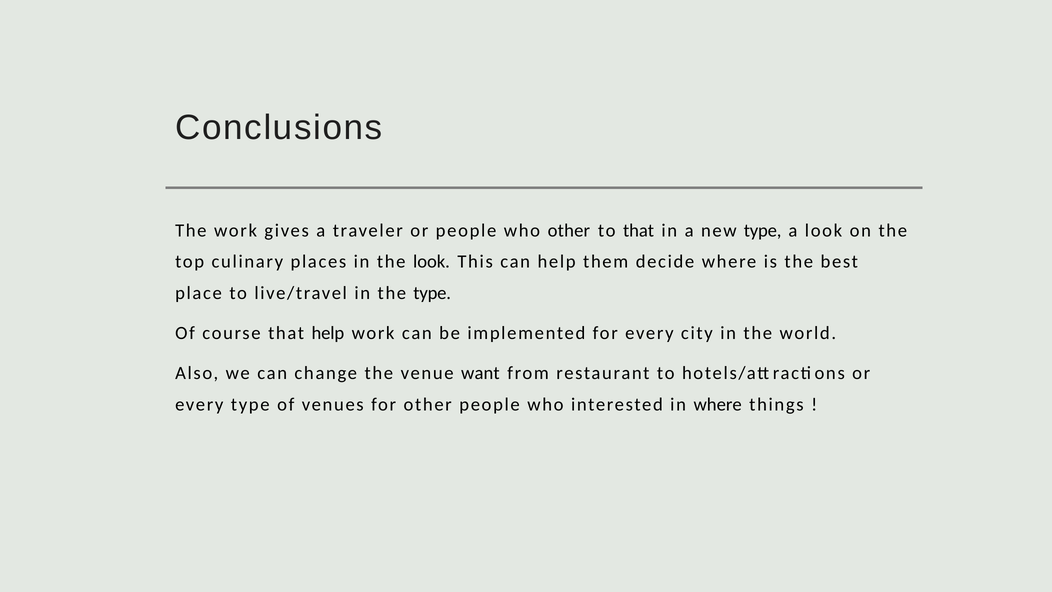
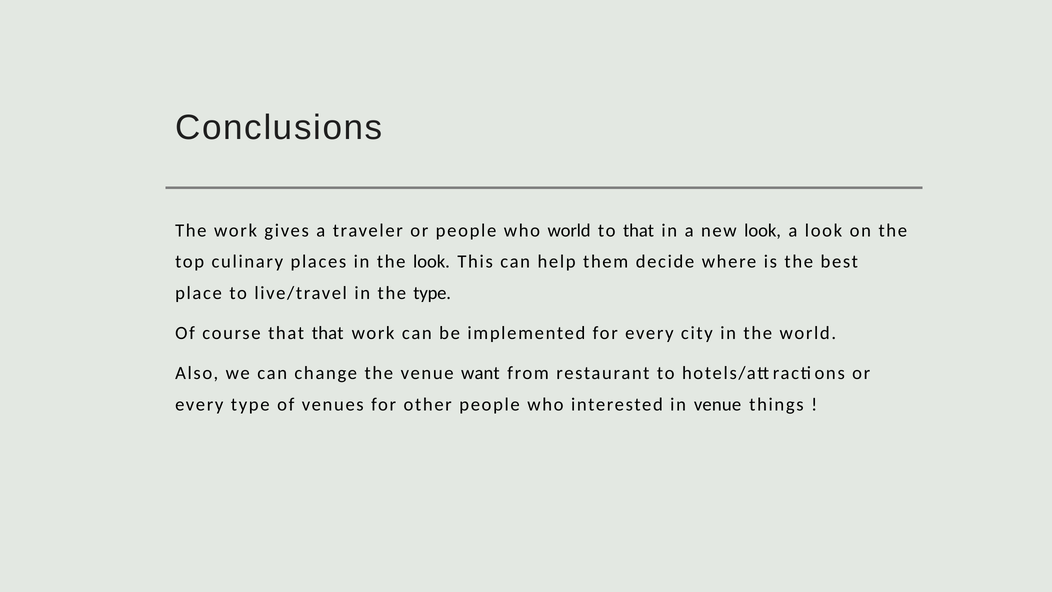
who other: other -> world (569, 230)
new type: type -> look (763, 230)
that help: help -> that (328, 333)
in where: where -> venue (718, 404)
